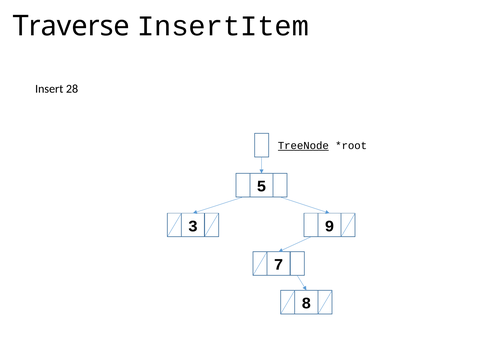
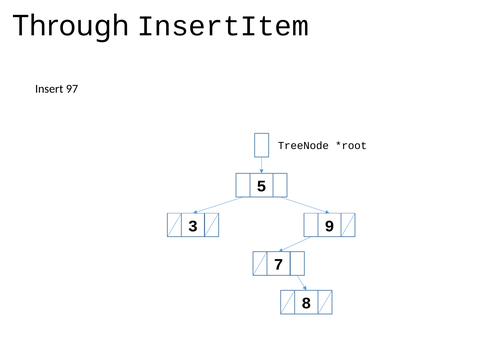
Traverse: Traverse -> Through (71, 26)
28: 28 -> 97 (72, 89)
TreeNode underline: present -> none (303, 146)
